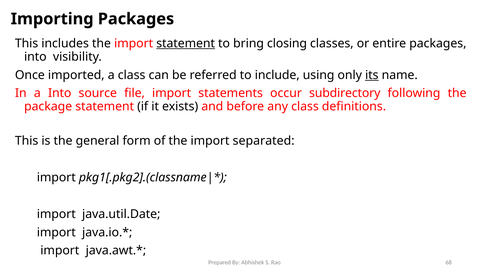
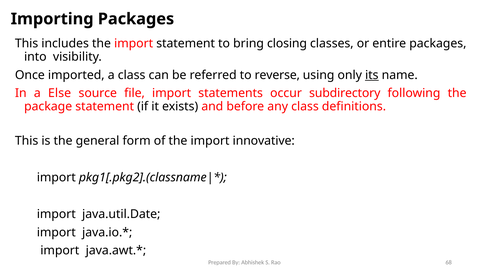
statement underline: present -> none (186, 44)
include: include -> reverse (277, 75)
a Into: Into -> Else (60, 93)
separated: separated -> innovative (264, 141)
